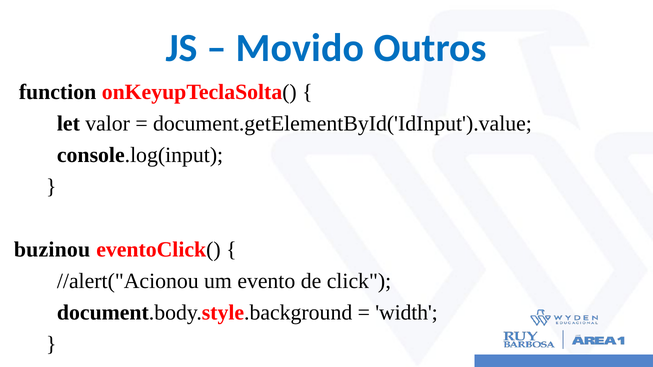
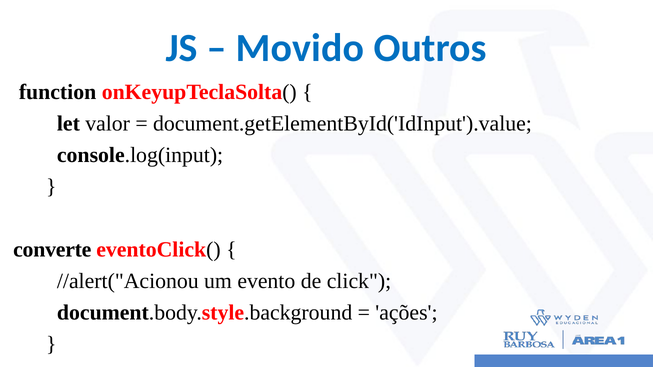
buzinou: buzinou -> converte (52, 250)
width: width -> ações (406, 313)
